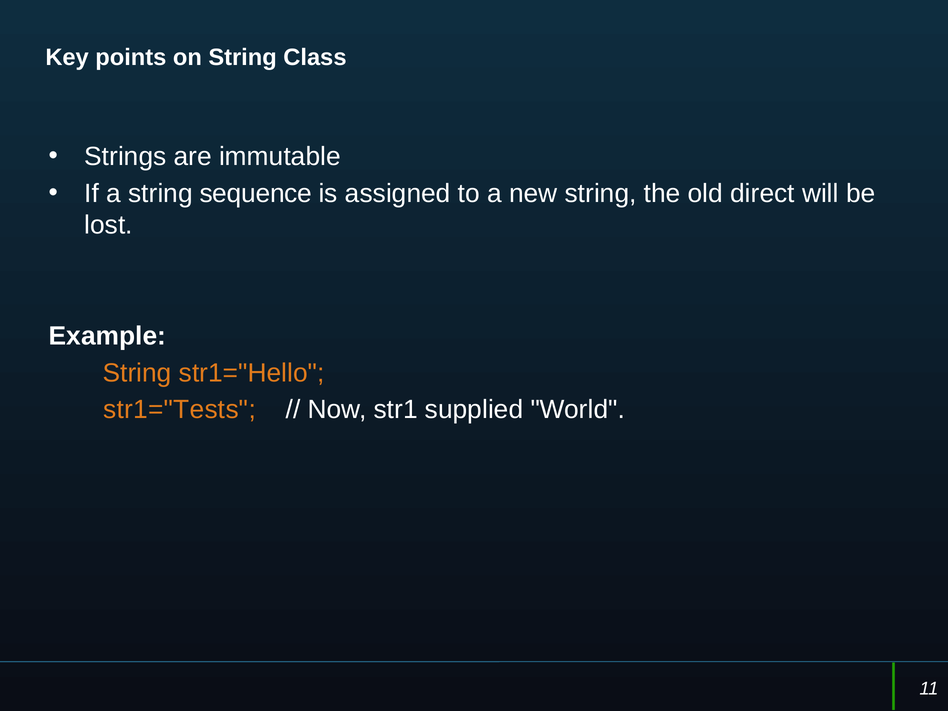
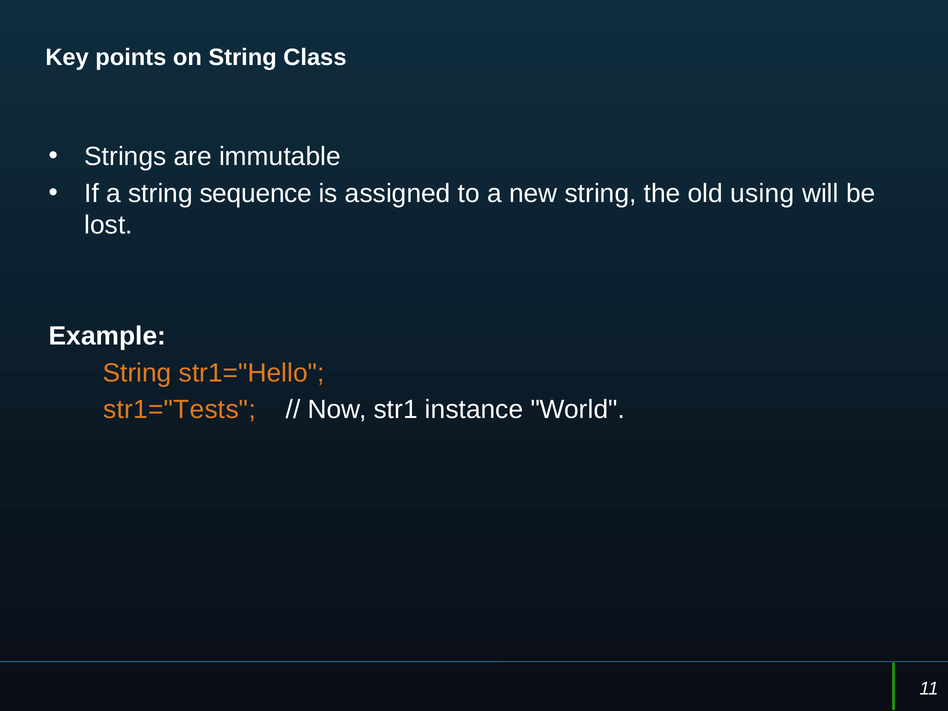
direct: direct -> using (762, 194)
supplied: supplied -> instance (474, 410)
